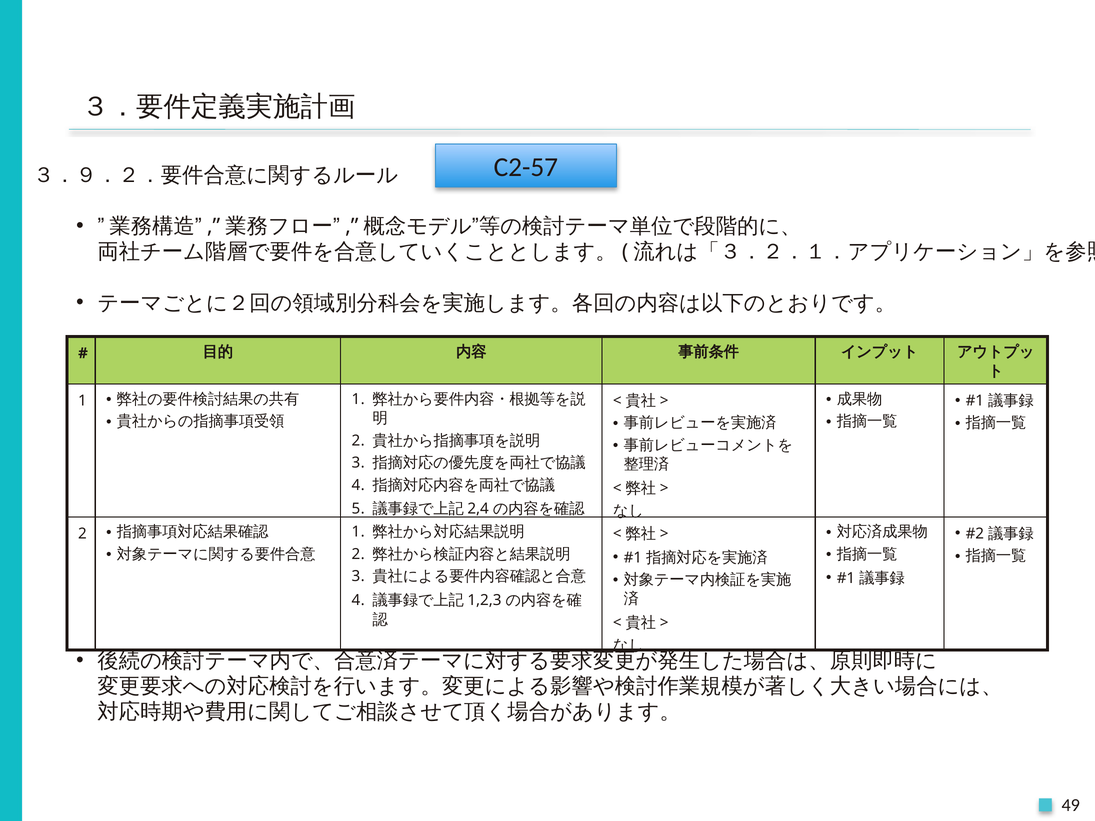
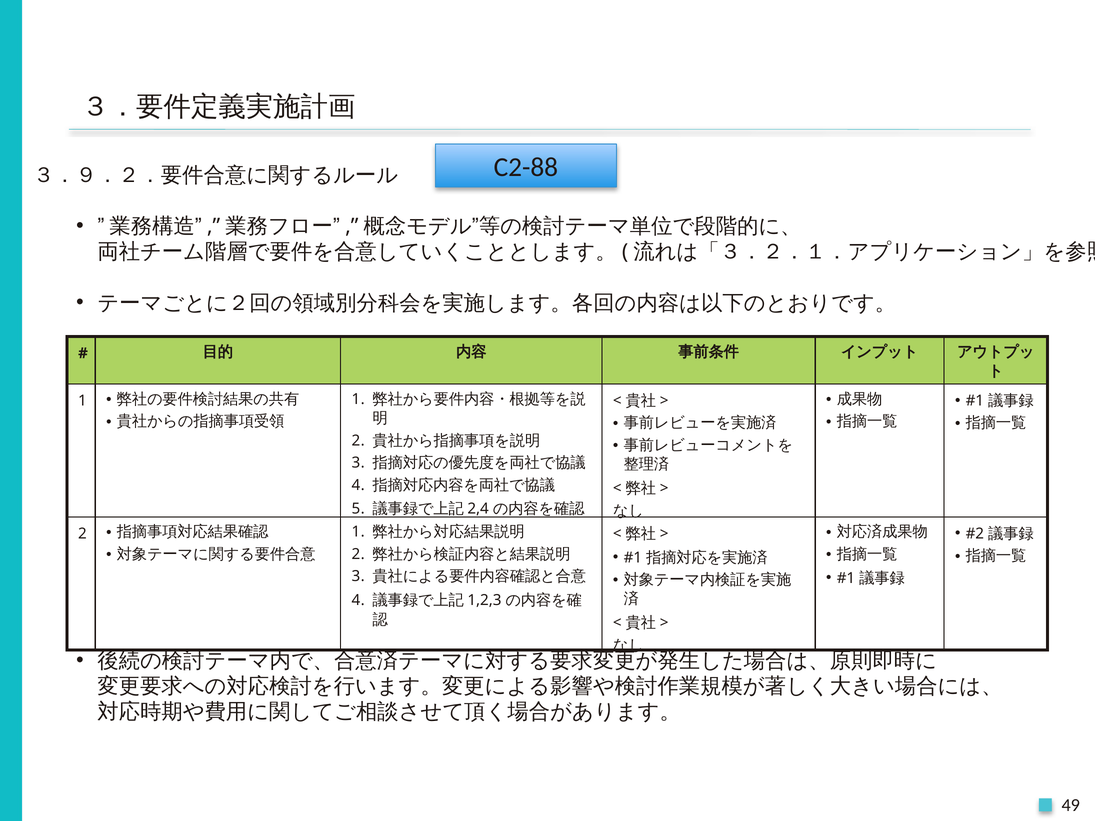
C2-57: C2-57 -> C2-88 (526, 167)
